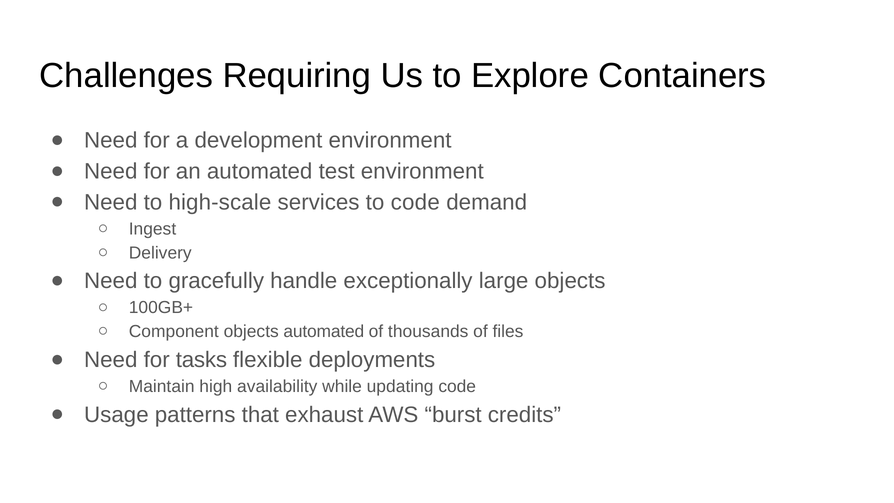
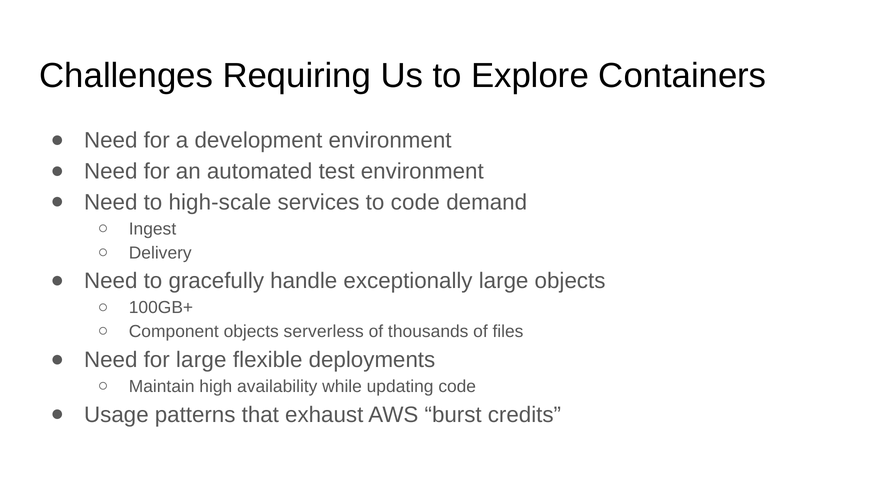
objects automated: automated -> serverless (324, 332)
for tasks: tasks -> large (201, 360)
